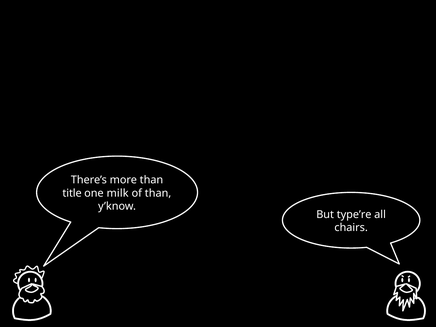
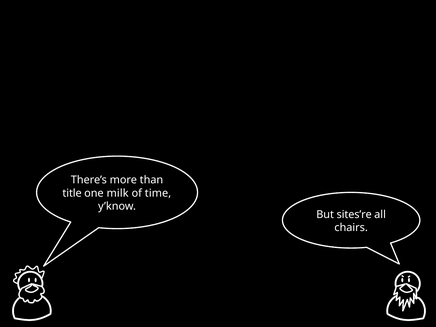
of than: than -> time (158, 193)
type’re: type’re -> sites’re (354, 214)
